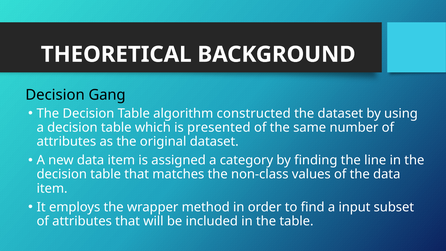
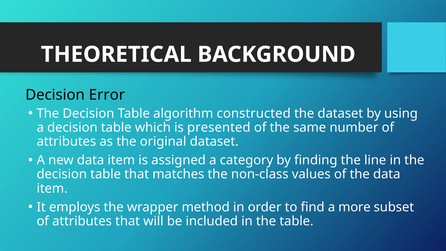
Gang: Gang -> Error (107, 95)
input: input -> more (354, 207)
